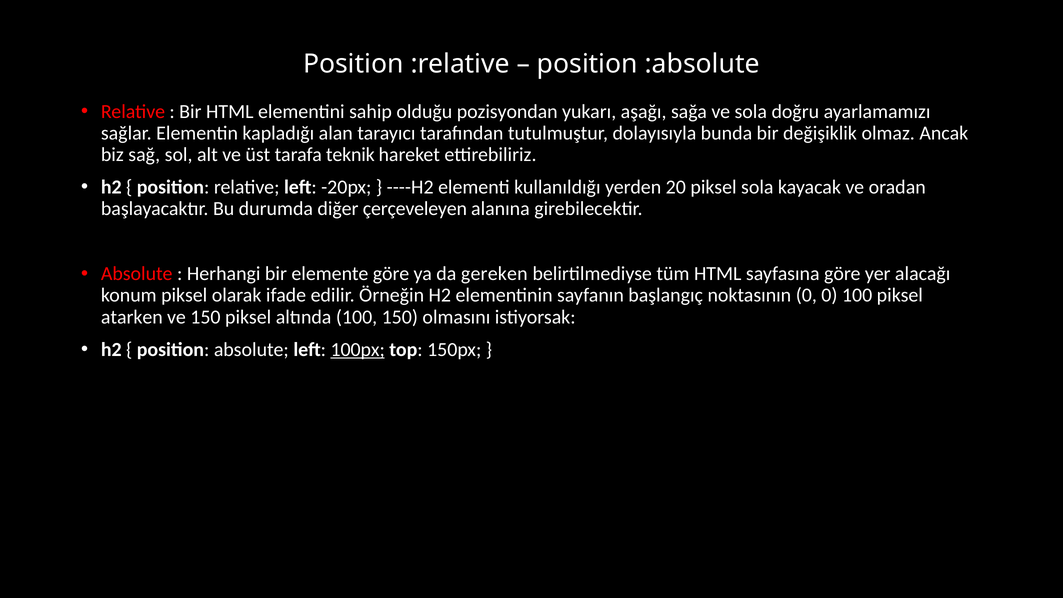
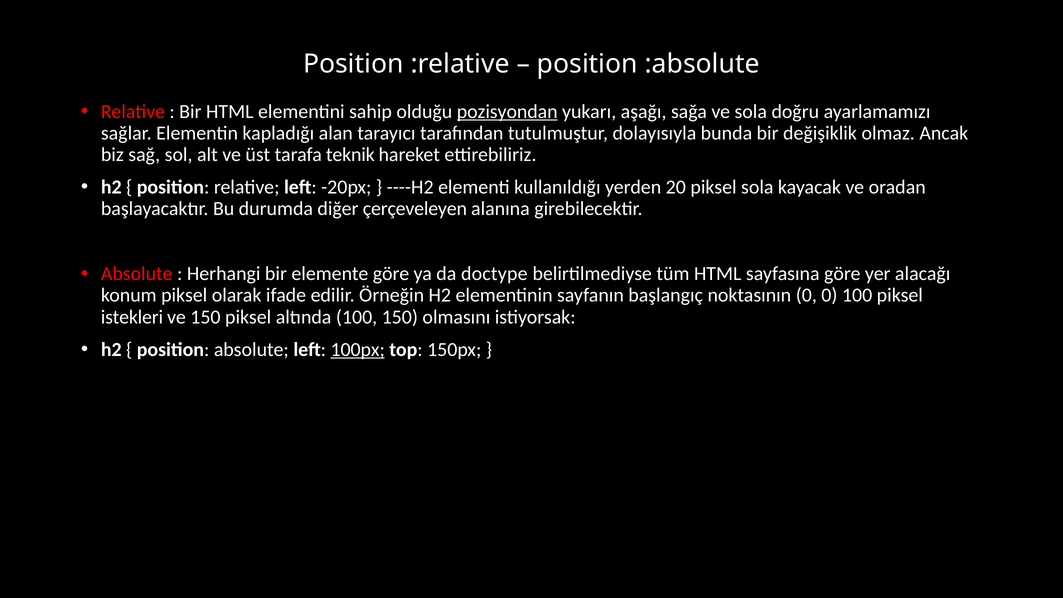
pozisyondan underline: none -> present (507, 111)
gereken: gereken -> doctype (494, 274)
atarken: atarken -> istekleri (132, 317)
